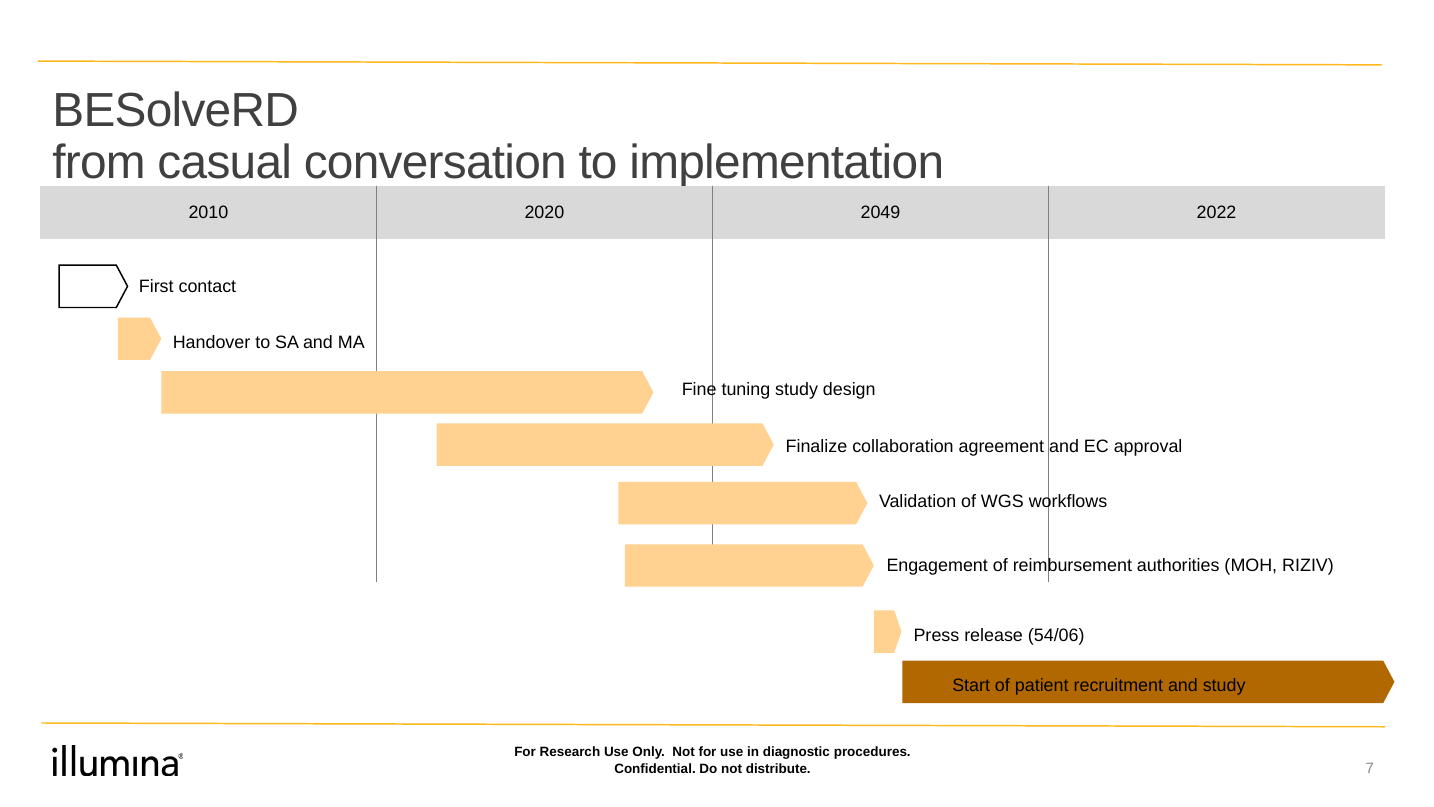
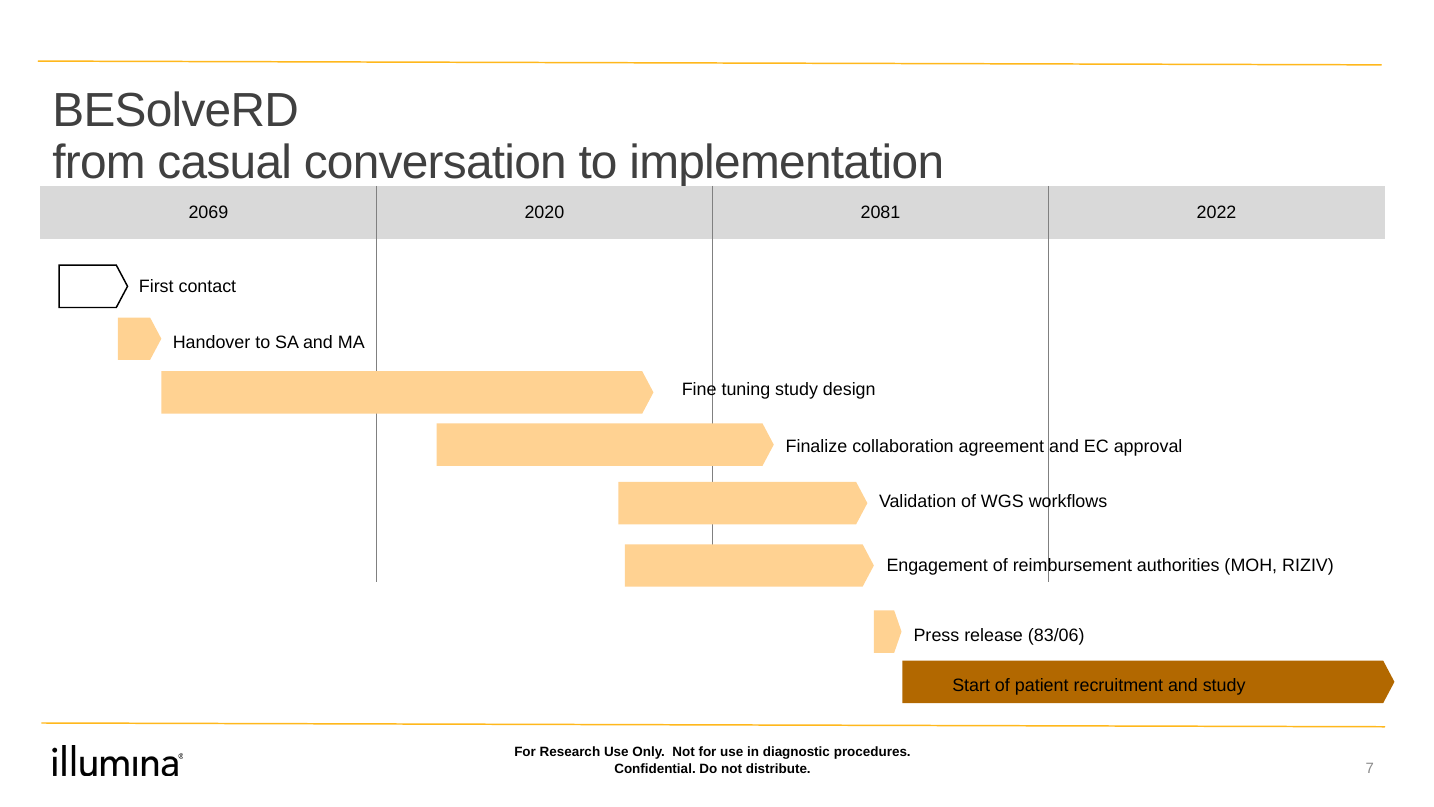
2010: 2010 -> 2069 (208, 212)
2049: 2049 -> 2081 (881, 212)
54/06: 54/06 -> 83/06 (1056, 635)
